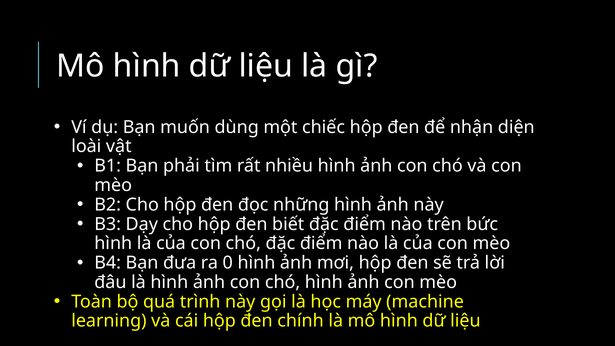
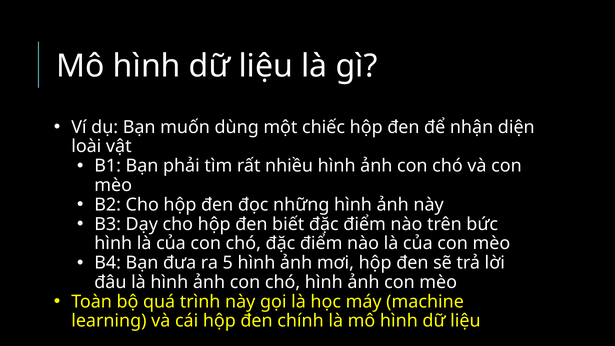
0: 0 -> 5 (228, 263)
